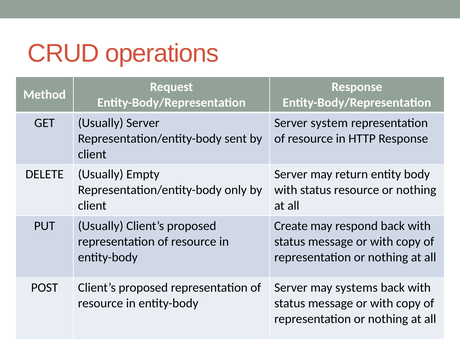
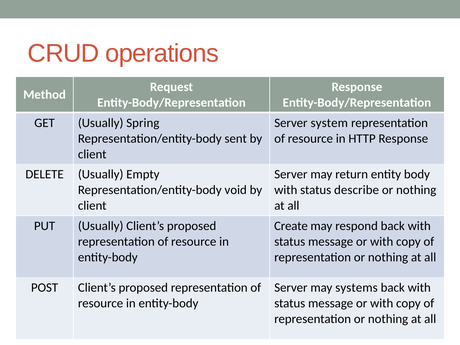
Usually Server: Server -> Spring (143, 123)
only: only -> void (236, 190)
status resource: resource -> describe (357, 190)
